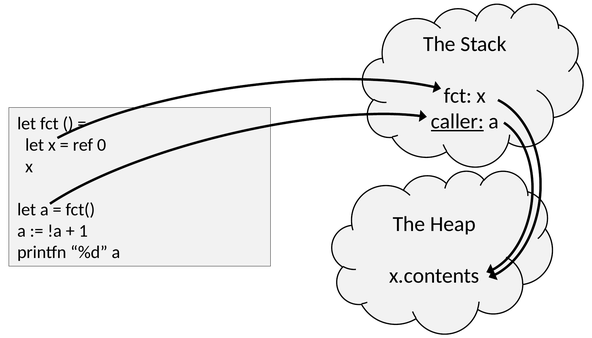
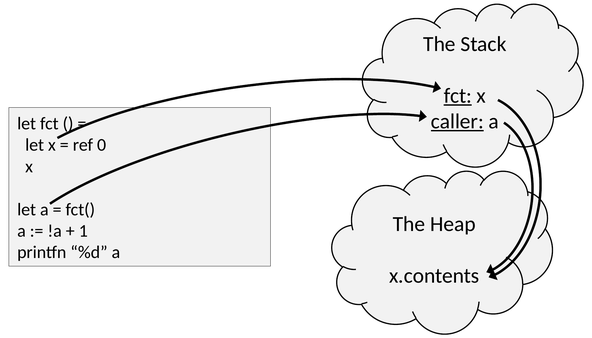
fct underline: none -> present (458, 96)
